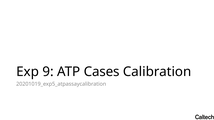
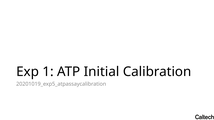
9: 9 -> 1 (48, 72)
Cases: Cases -> Initial (102, 72)
